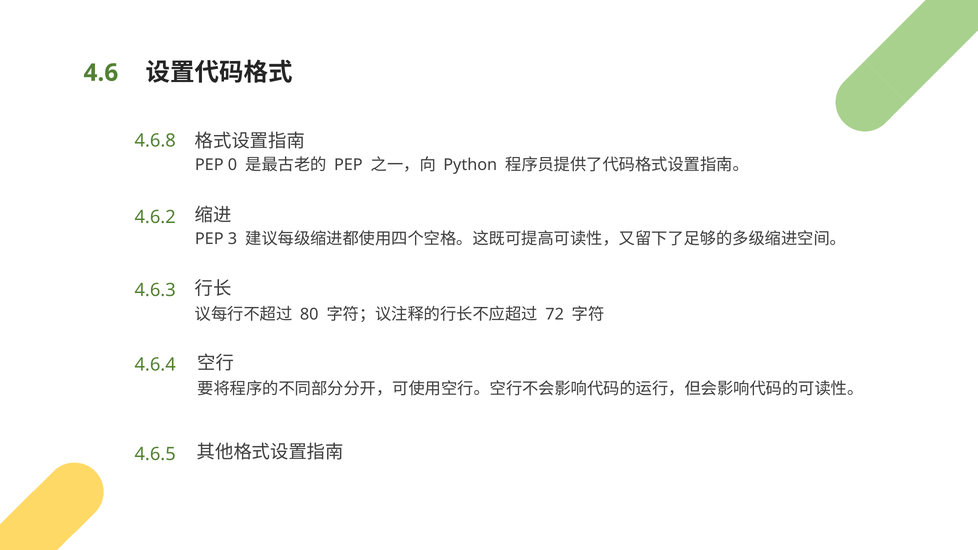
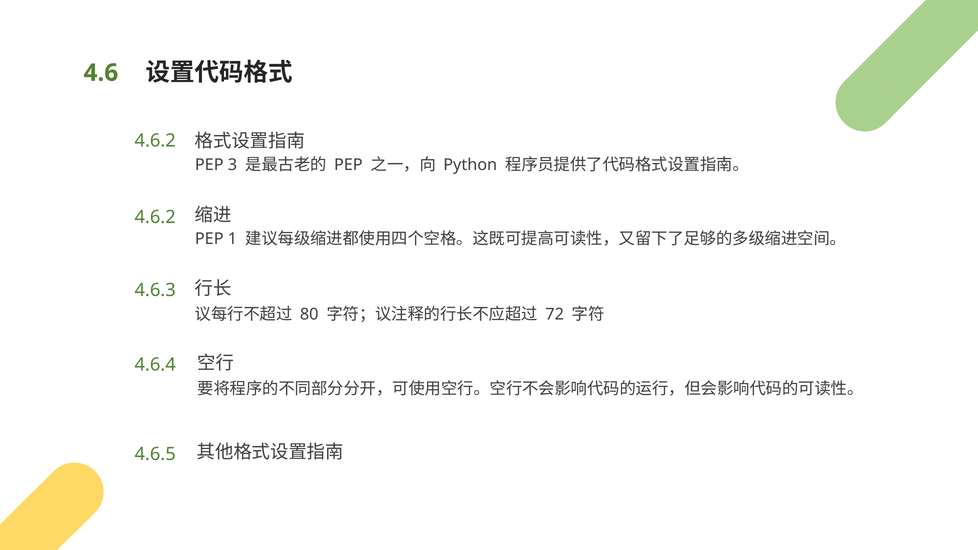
4.6.8: 4.6.8 -> 4.6.2 (155, 141)
0: 0 -> 3 (232, 165)
3: 3 -> 1 (232, 239)
